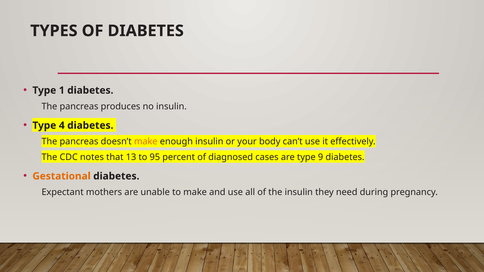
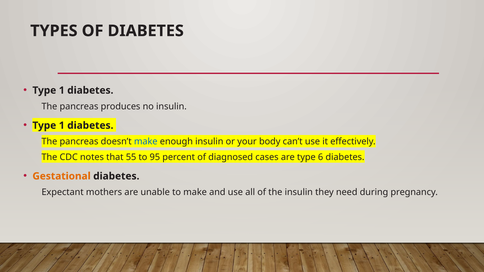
4: 4 -> 1 (62, 126)
make colour: orange -> blue (146, 142)
13: 13 -> 55 (131, 157)
9: 9 -> 6 (321, 157)
